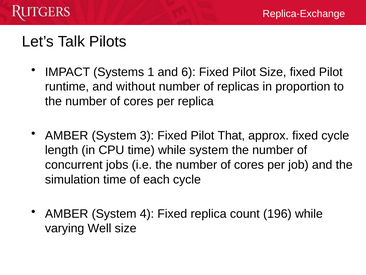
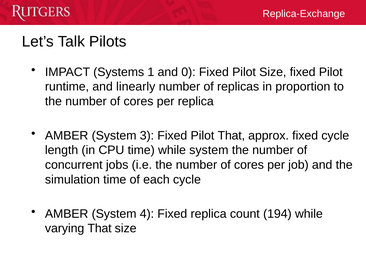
6: 6 -> 0 (188, 72)
without: without -> linearly (136, 87)
196: 196 -> 194 (277, 213)
varying Well: Well -> That (100, 228)
